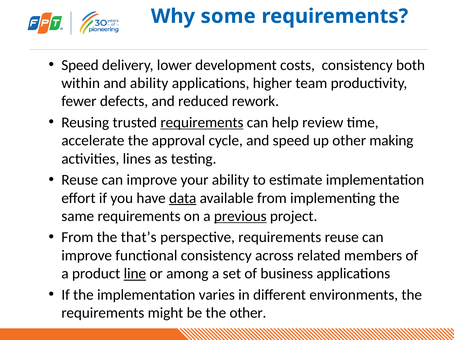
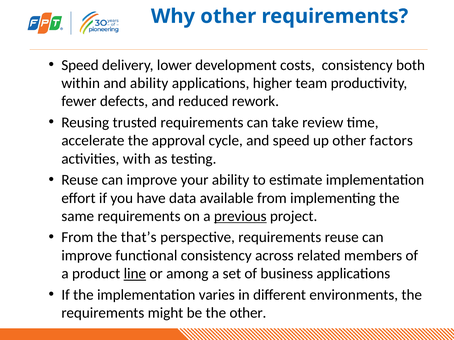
Why some: some -> other (228, 16)
requirements underline: present -> none (202, 123)
help: help -> take (285, 123)
making: making -> factors (391, 141)
lines: lines -> with (137, 159)
data underline: present -> none (183, 198)
